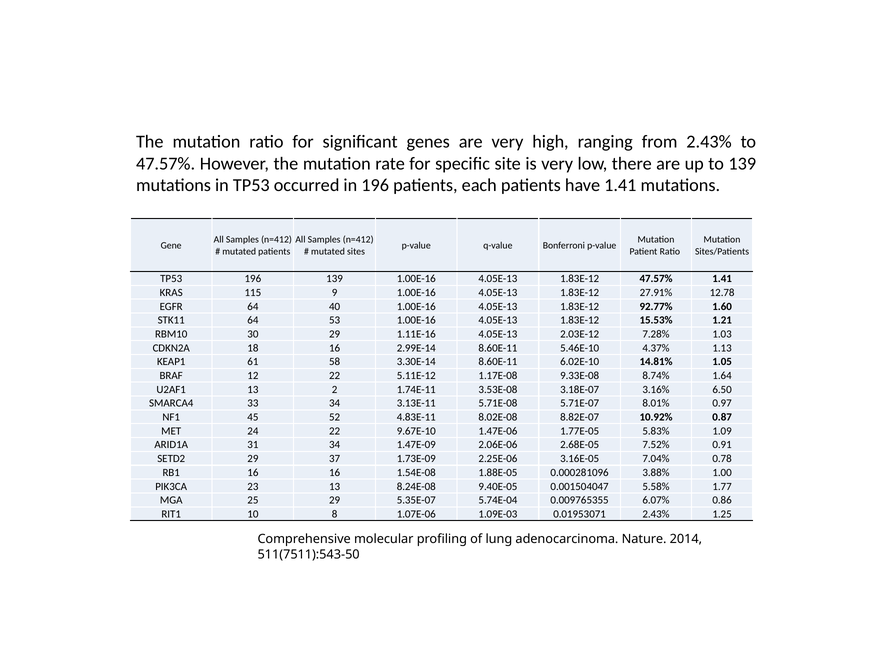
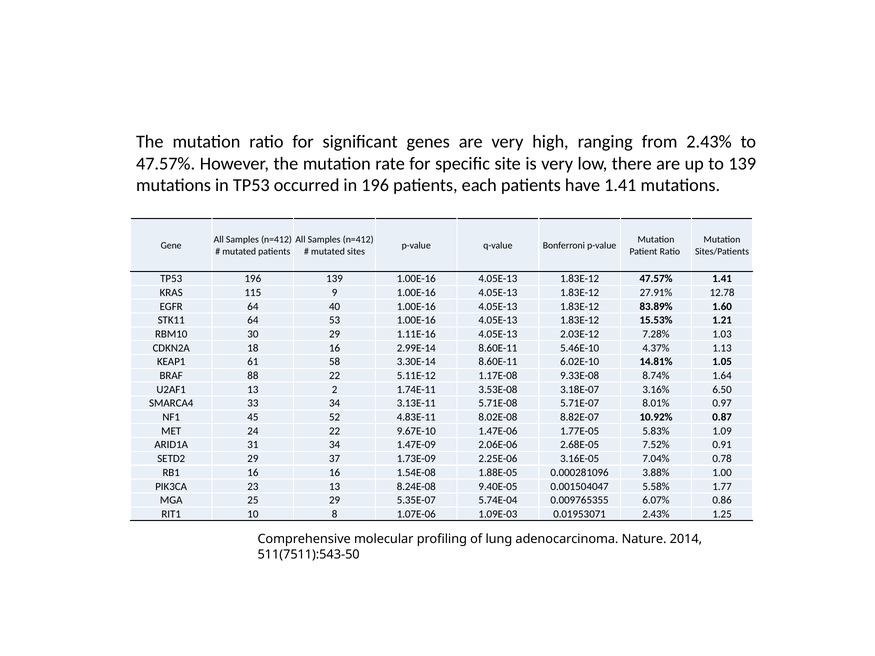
92.77%: 92.77% -> 83.89% (656, 307)
12: 12 -> 88 (253, 376)
